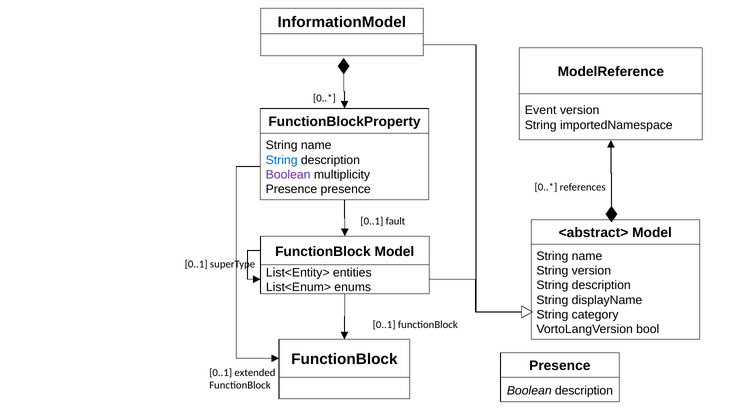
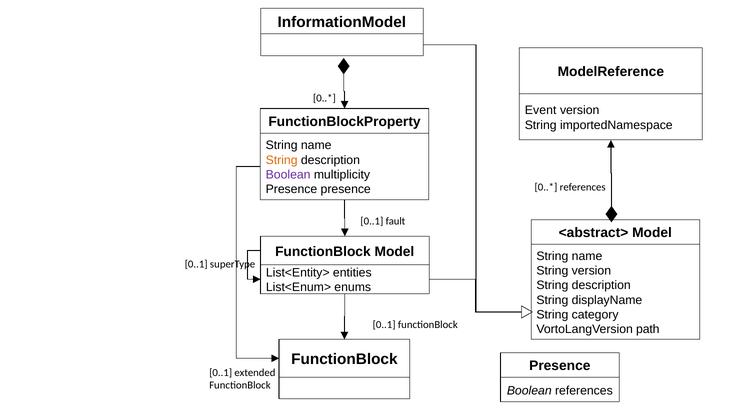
String colour: blue -> orange (282, 160)
bool: bool -> path (648, 330)
Boolean description: description -> references (584, 391)
